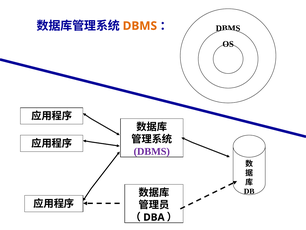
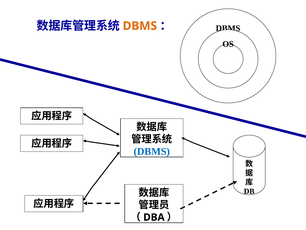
DBMS colour: purple -> blue (152, 151)
